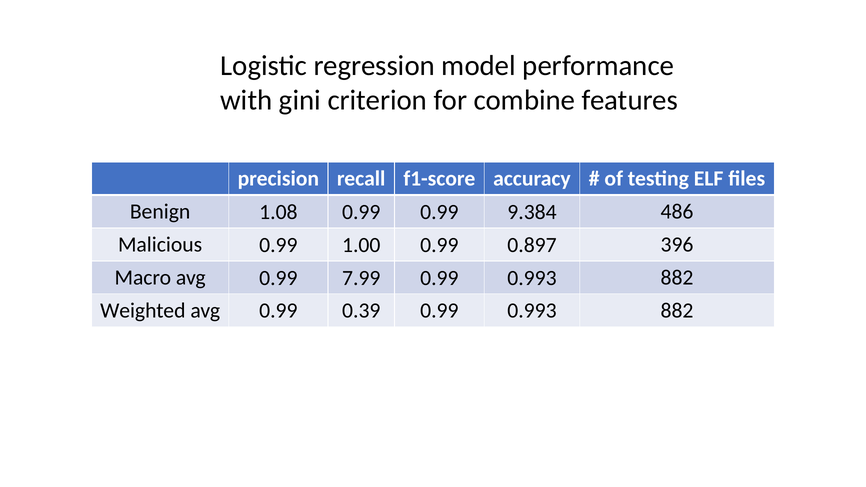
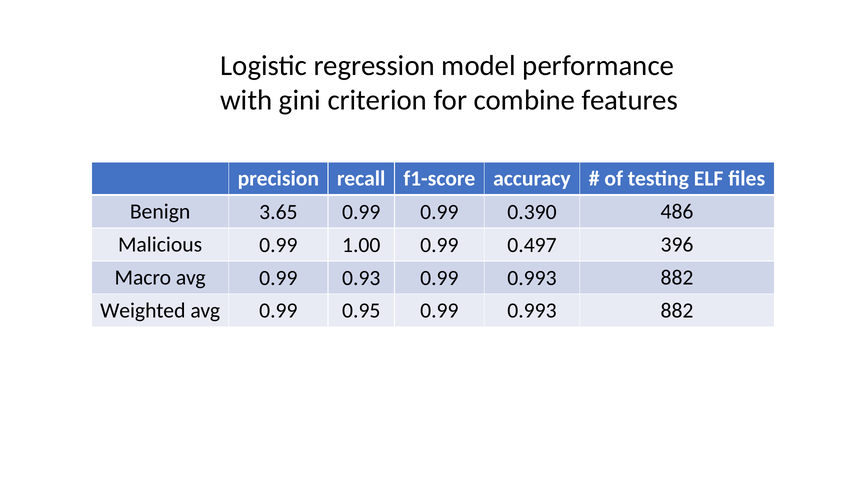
1.08: 1.08 -> 3.65 (278, 212)
9.384: 9.384 -> 0.390 (532, 212)
0.897: 0.897 -> 0.497 (532, 245)
7.99: 7.99 -> 0.93 (361, 278)
0.39: 0.39 -> 0.95 (361, 311)
